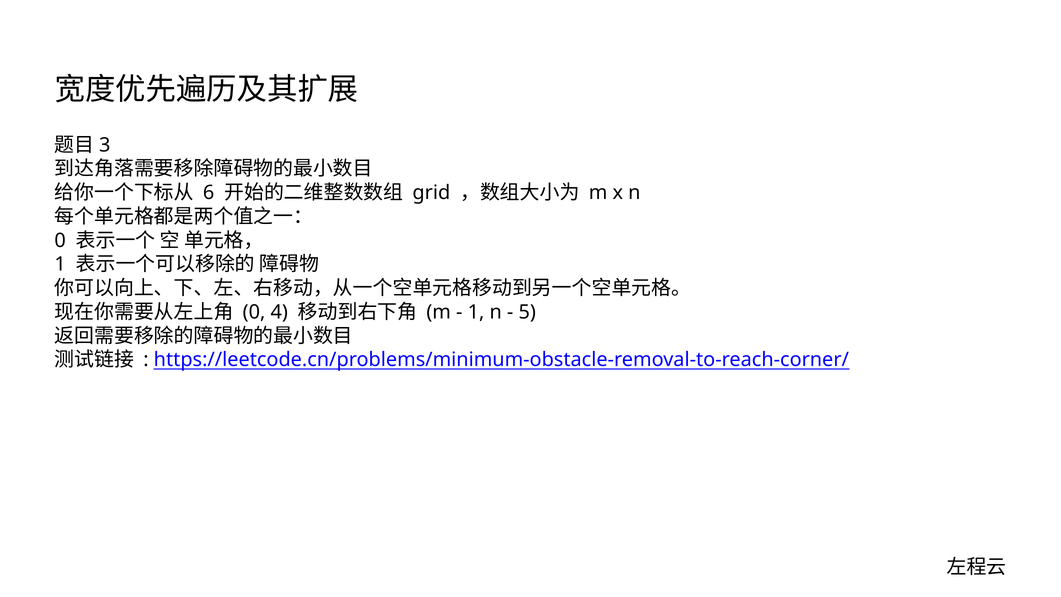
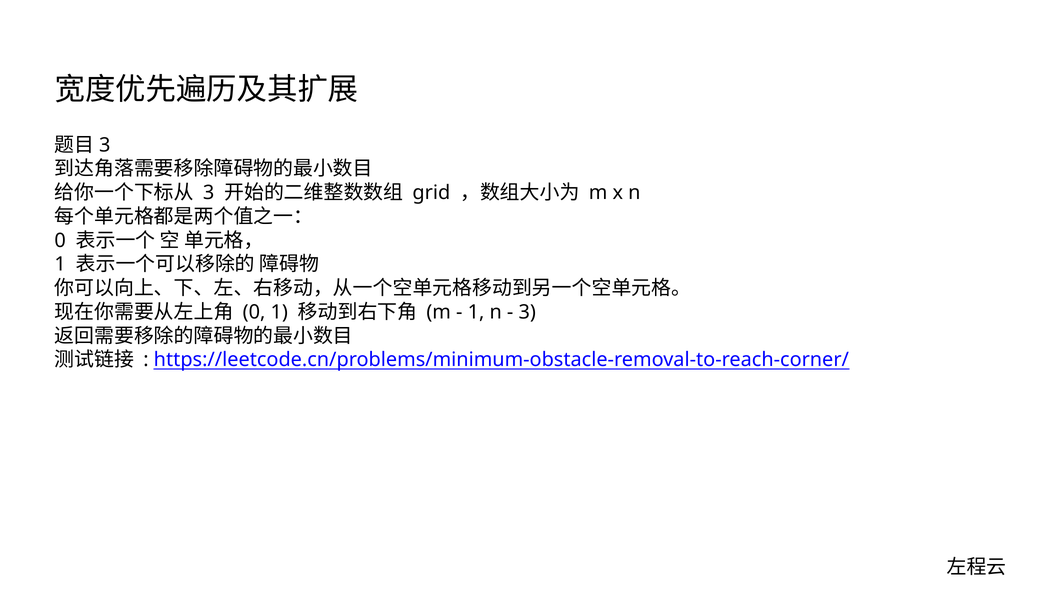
6: 6 -> 3 (209, 193)
0 4: 4 -> 1 (279, 312)
5: 5 -> 3 (527, 312)
